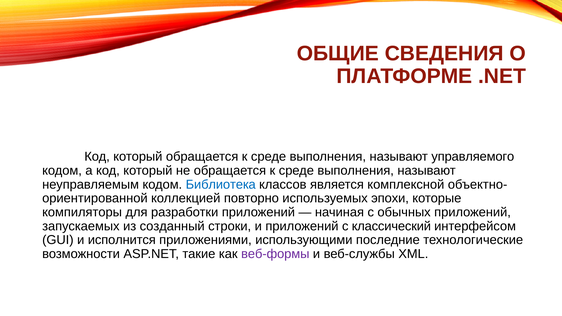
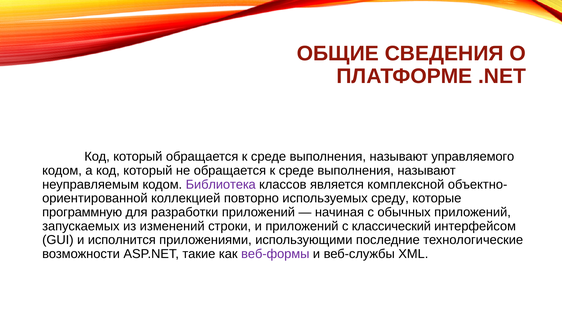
Библиотека colour: blue -> purple (221, 185)
эпохи: эпохи -> среду (390, 198)
компиляторы: компиляторы -> программную (82, 212)
созданный: созданный -> изменений (172, 226)
